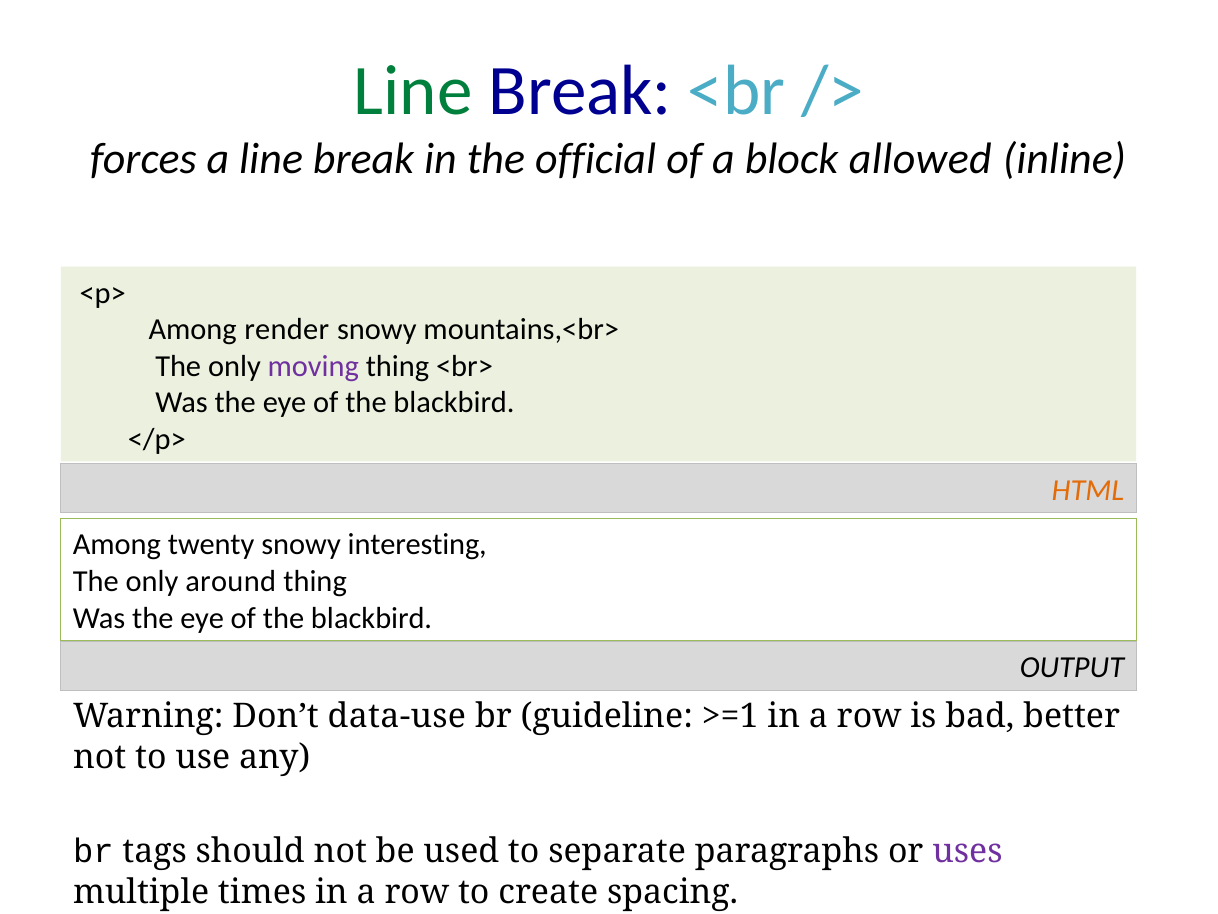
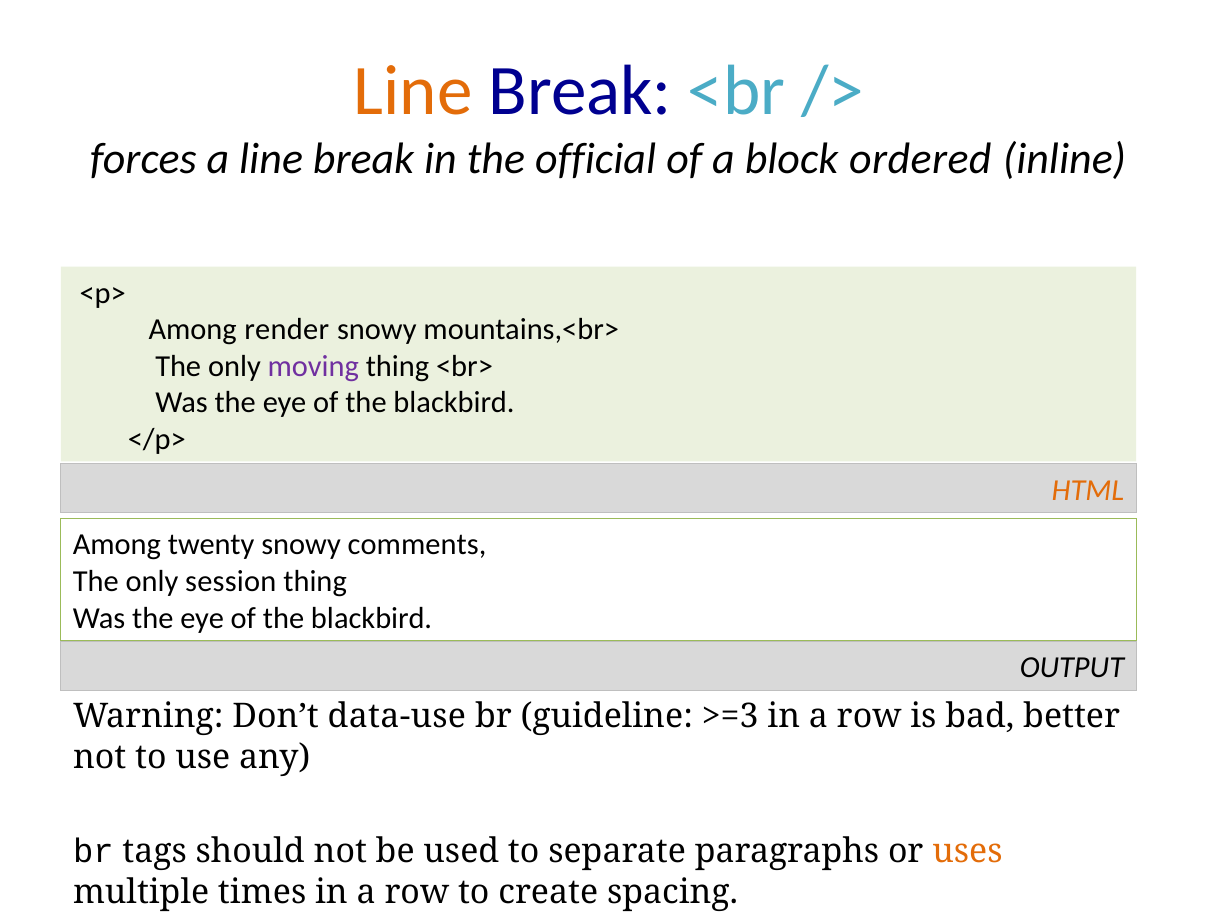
Line colour: green -> orange (413, 91)
allowed: allowed -> ordered (920, 158)
interesting: interesting -> comments (417, 545)
around: around -> session (231, 581)
>=1: >=1 -> >=3 (730, 716)
uses colour: purple -> orange (967, 851)
